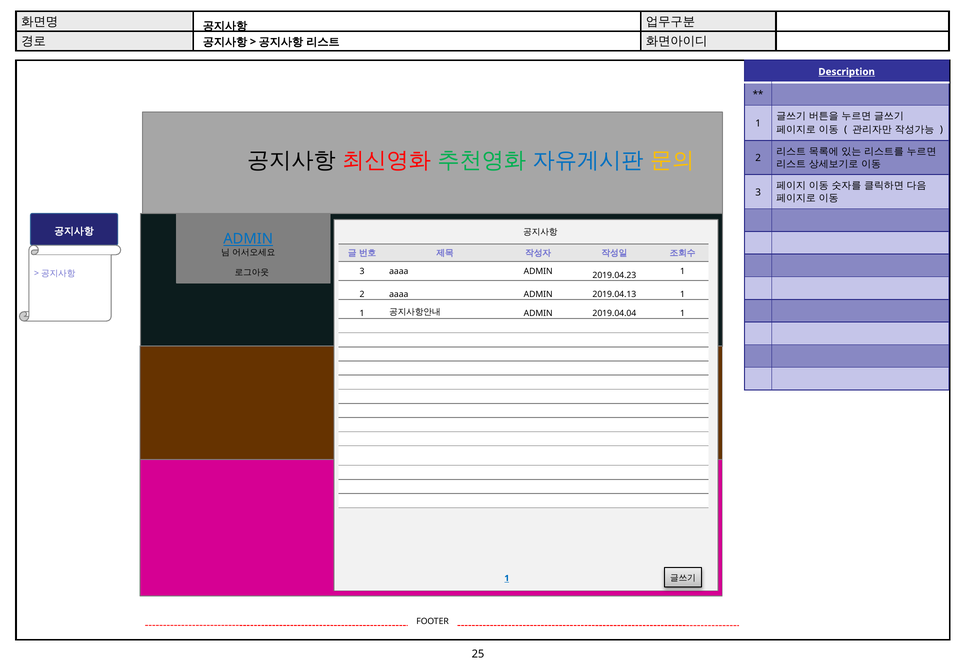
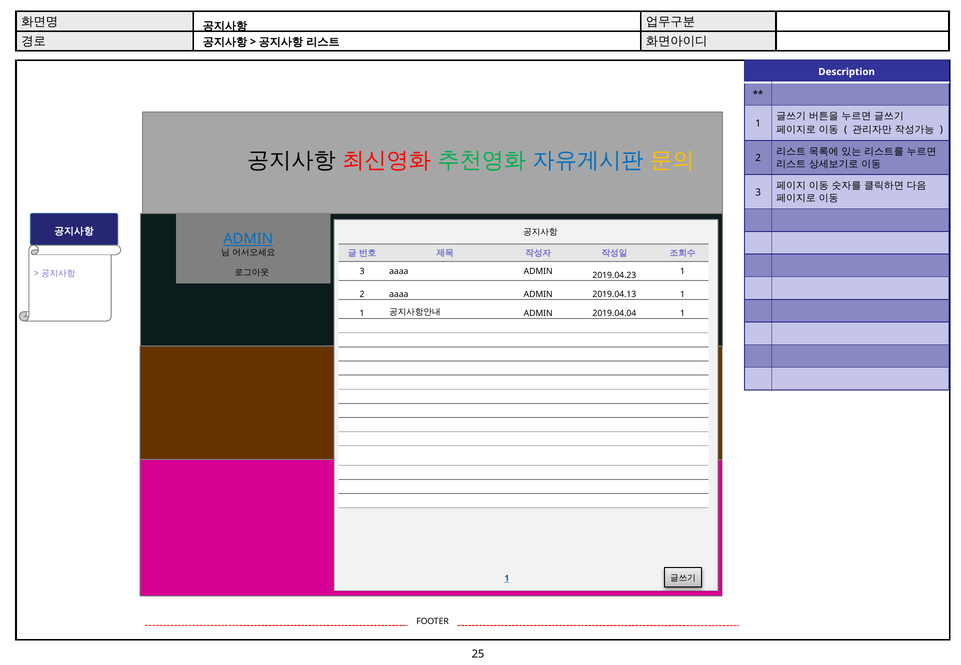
Description underline: present -> none (847, 72)
